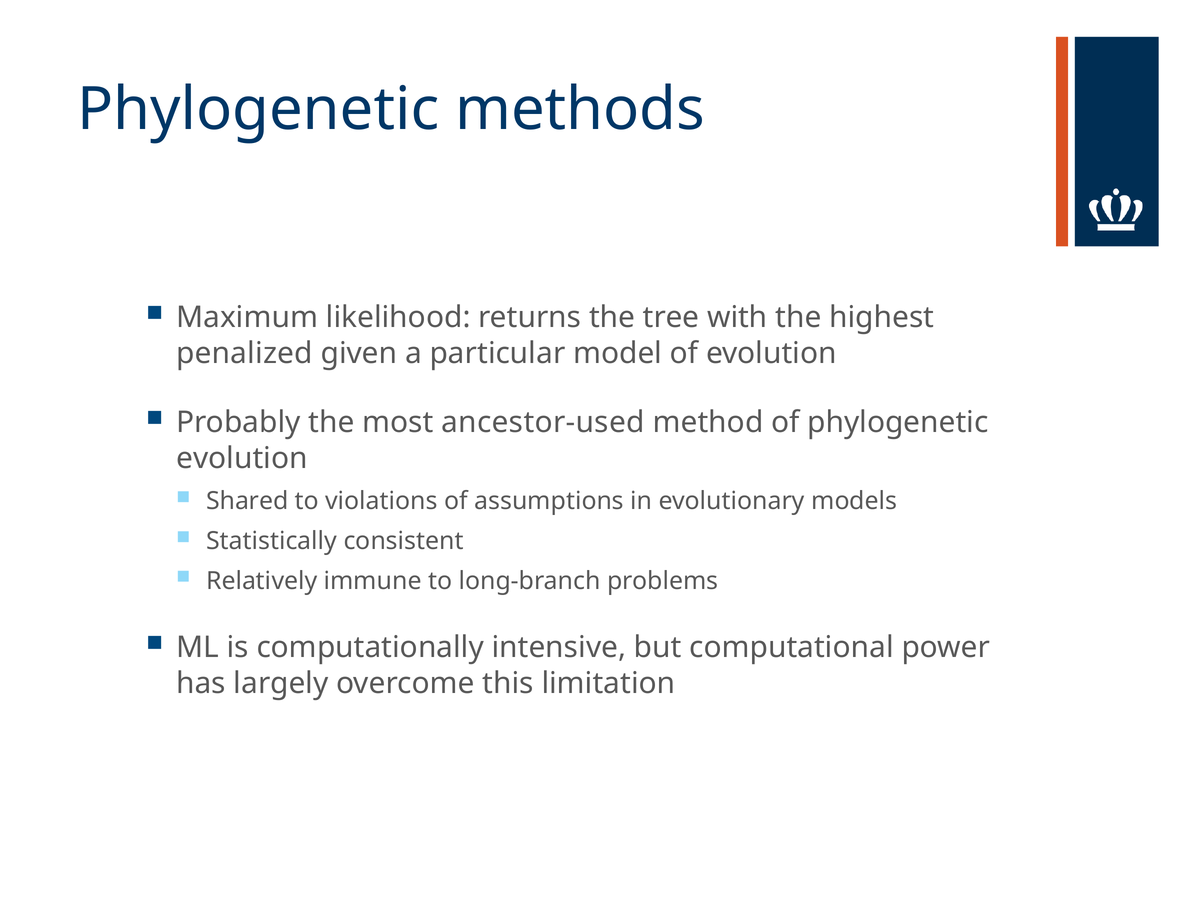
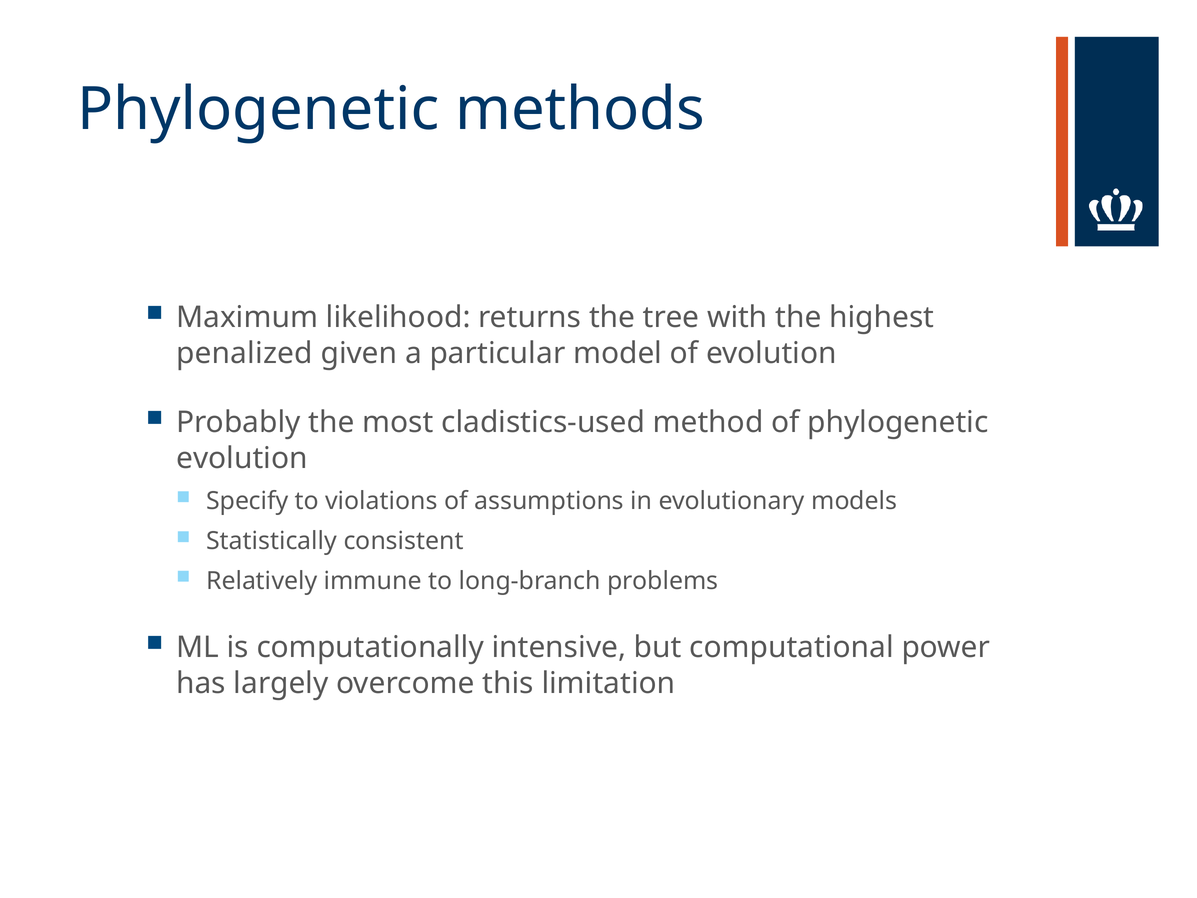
ancestor-used: ancestor-used -> cladistics-used (543, 422)
Shared: Shared -> Specify (247, 501)
